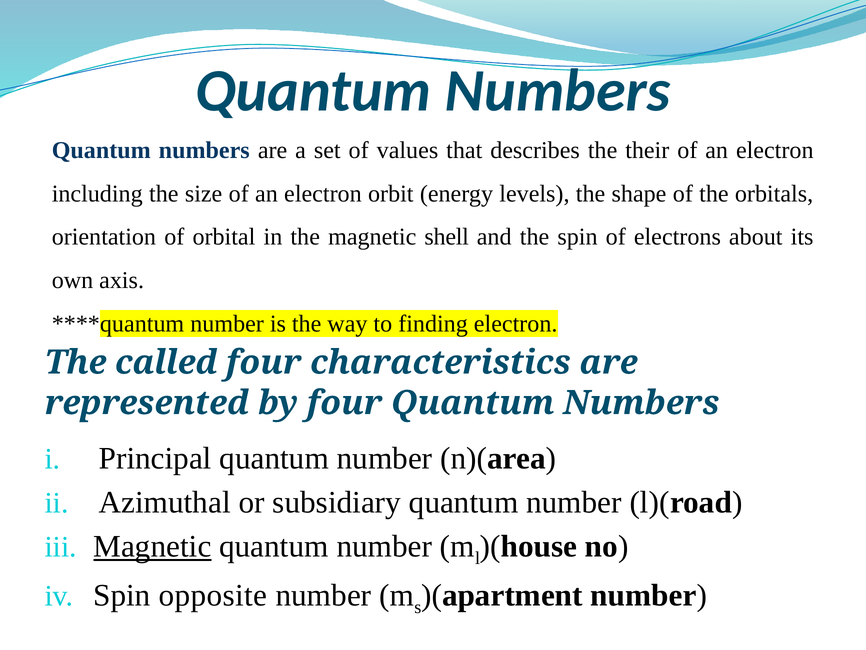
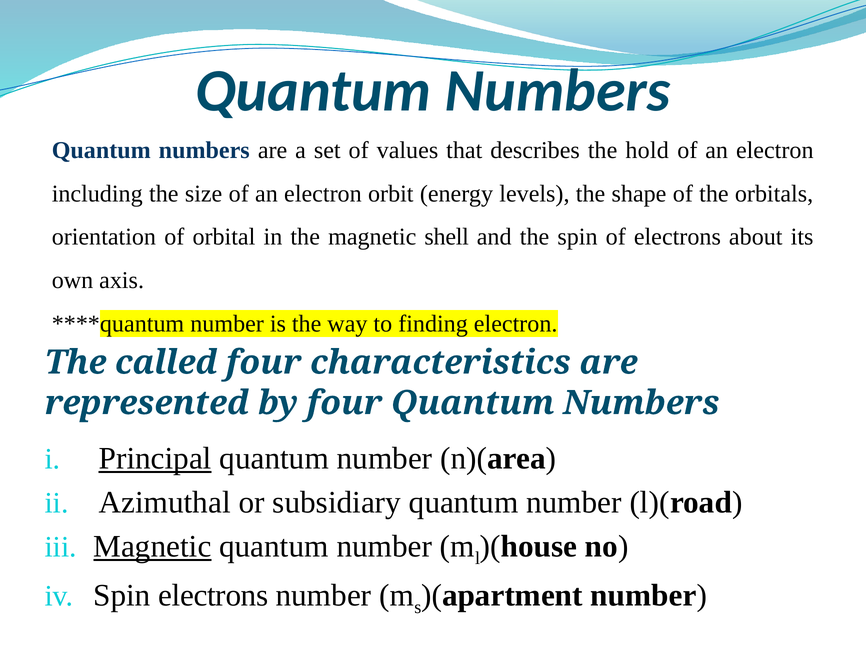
their: their -> hold (647, 150)
Principal underline: none -> present (155, 458)
Spin opposite: opposite -> electrons (213, 595)
